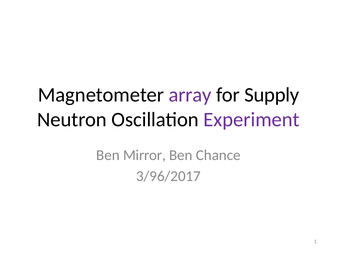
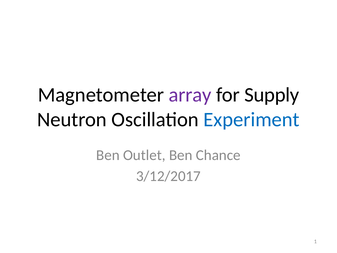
Experiment colour: purple -> blue (252, 119)
Mirror: Mirror -> Outlet (144, 155)
3/96/2017: 3/96/2017 -> 3/12/2017 (168, 176)
